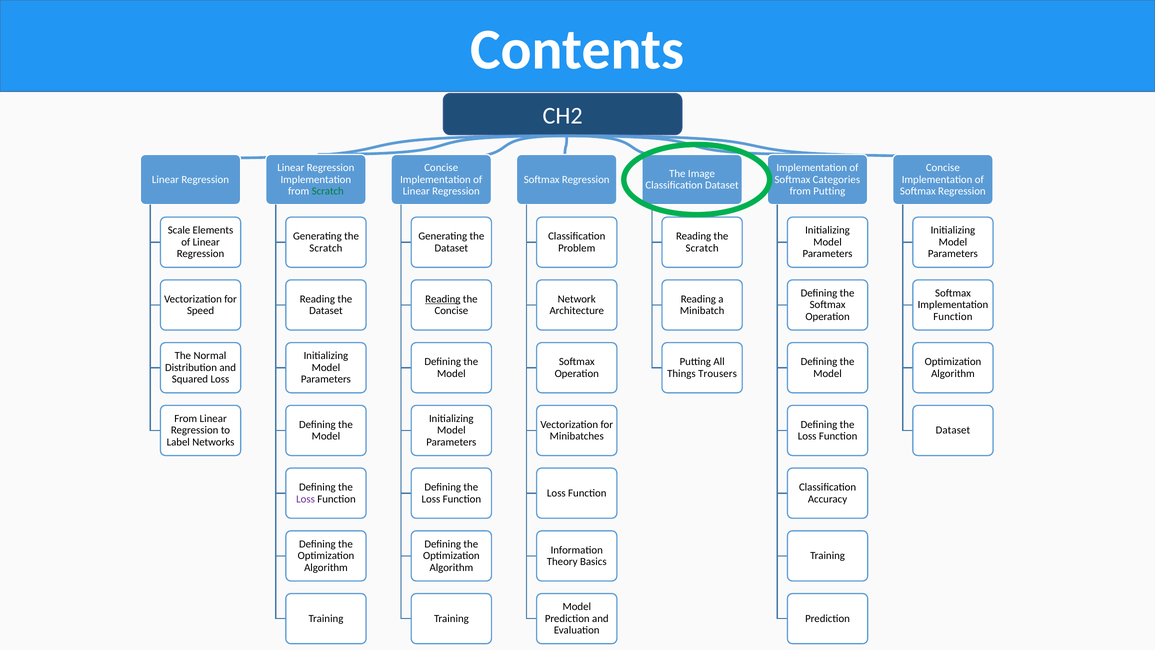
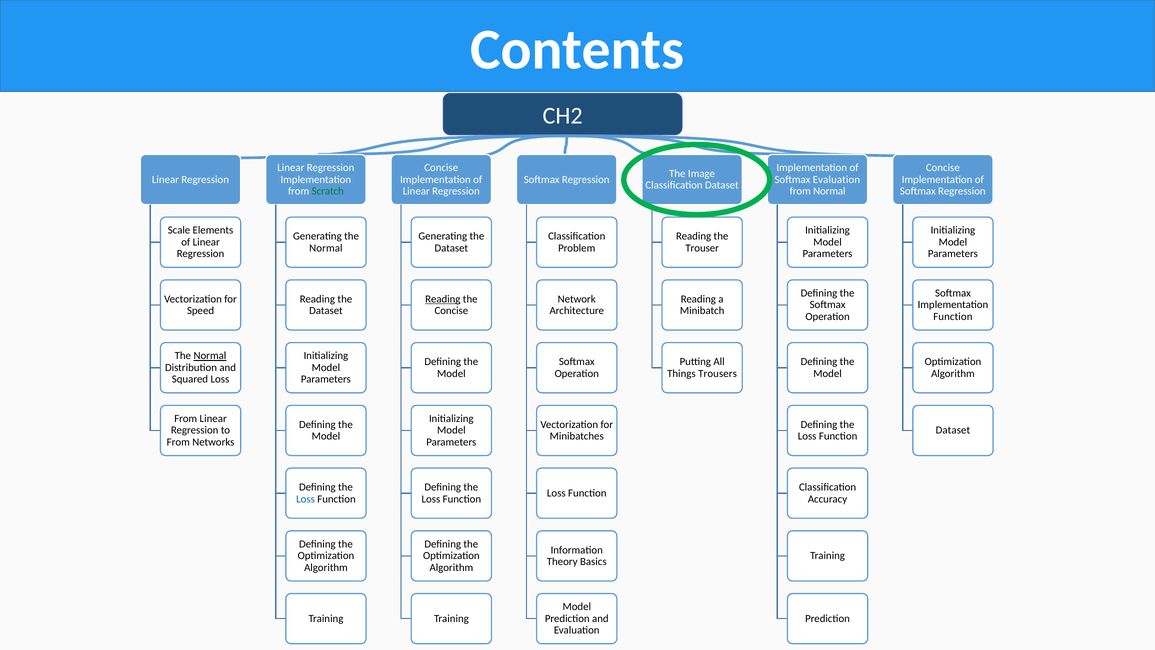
Softmax Categories: Categories -> Evaluation (836, 179)
from Putting: Putting -> Normal (829, 191)
Scratch: Scratch -> Normal (326, 248)
Scratch: Scratch -> Trouser (702, 248)
Normal underline: none -> present (210, 356)
Label: Label -> From (178, 442)
Loss colour: purple -> blue (306, 499)
